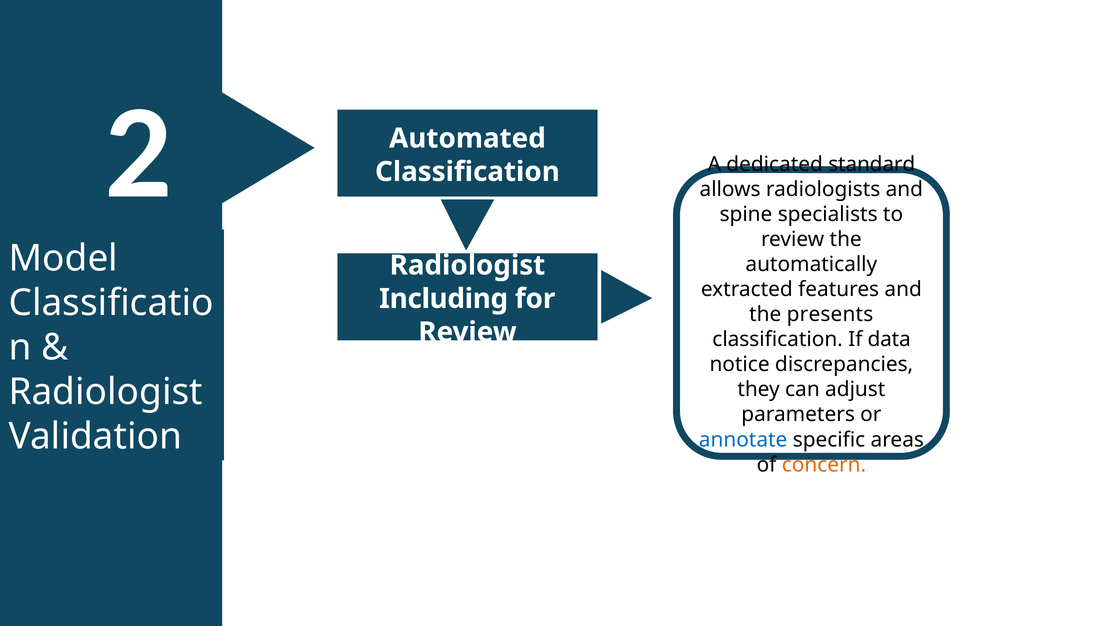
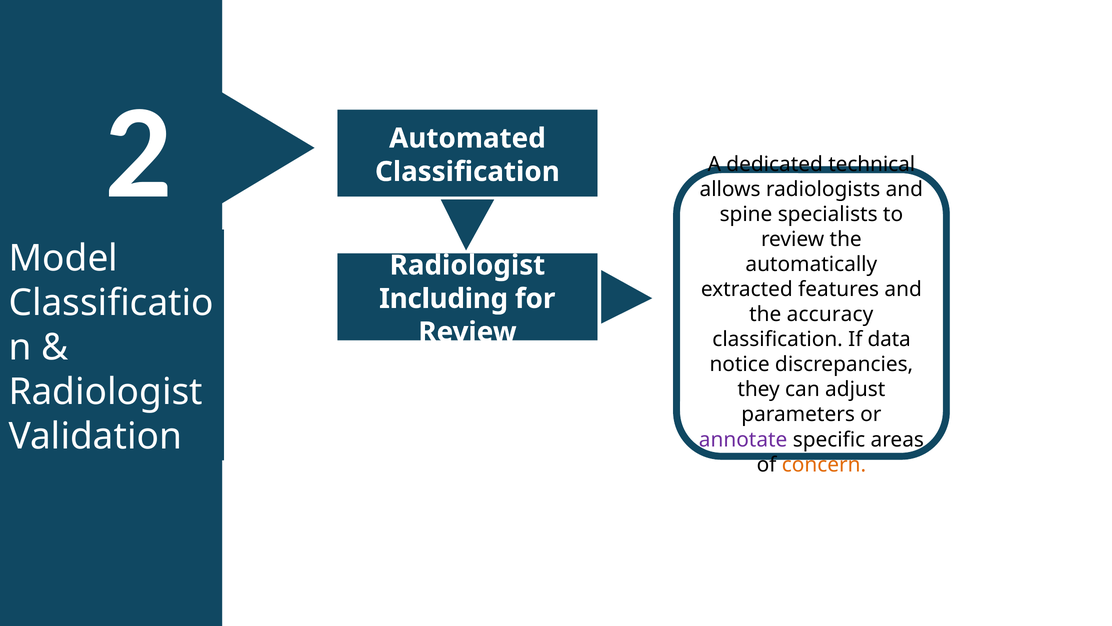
standard: standard -> technical (872, 164)
presents: presents -> accuracy (830, 314)
annotate colour: blue -> purple (743, 439)
